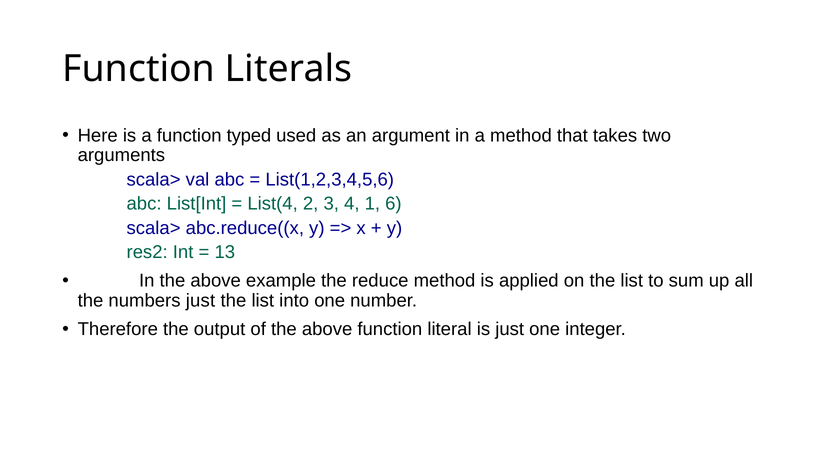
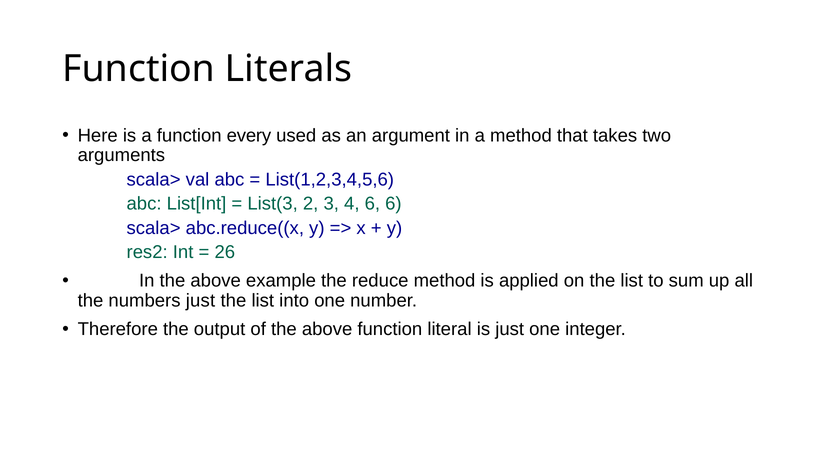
typed: typed -> every (249, 135)
List(4: List(4 -> List(3 (273, 204)
4 1: 1 -> 6 (372, 204)
13: 13 -> 26 (225, 252)
